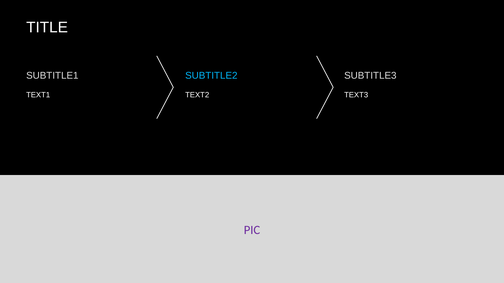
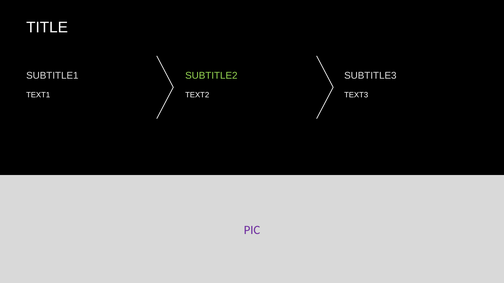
SUBTITLE2 colour: light blue -> light green (211, 76)
